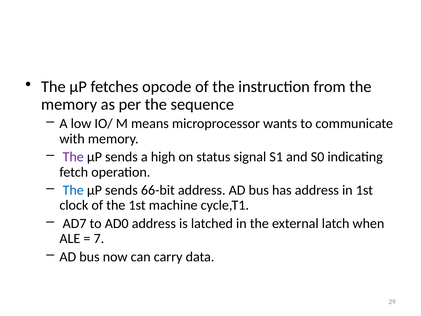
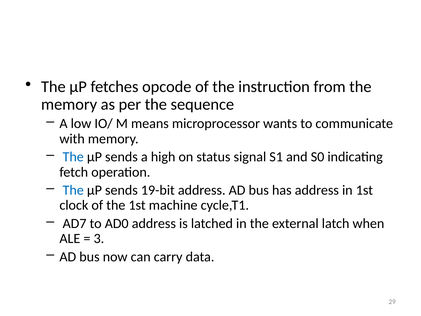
The colour: purple -> blue (73, 157)
66-bit: 66-bit -> 19-bit (158, 190)
7: 7 -> 3 (99, 238)
